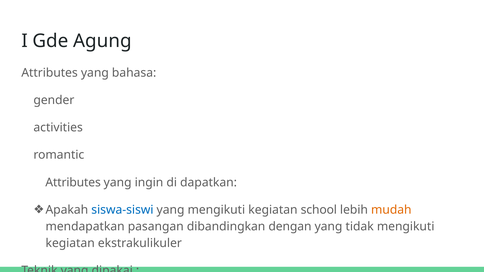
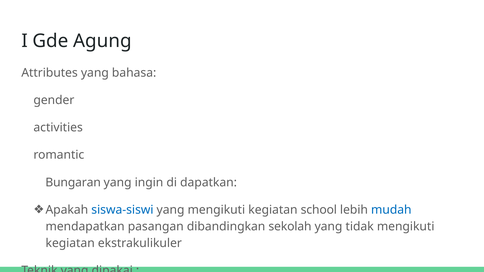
Attributes: Attributes -> Bungaran (73, 183)
mudah colour: orange -> blue (391, 210)
dengan: dengan -> sekolah (290, 227)
